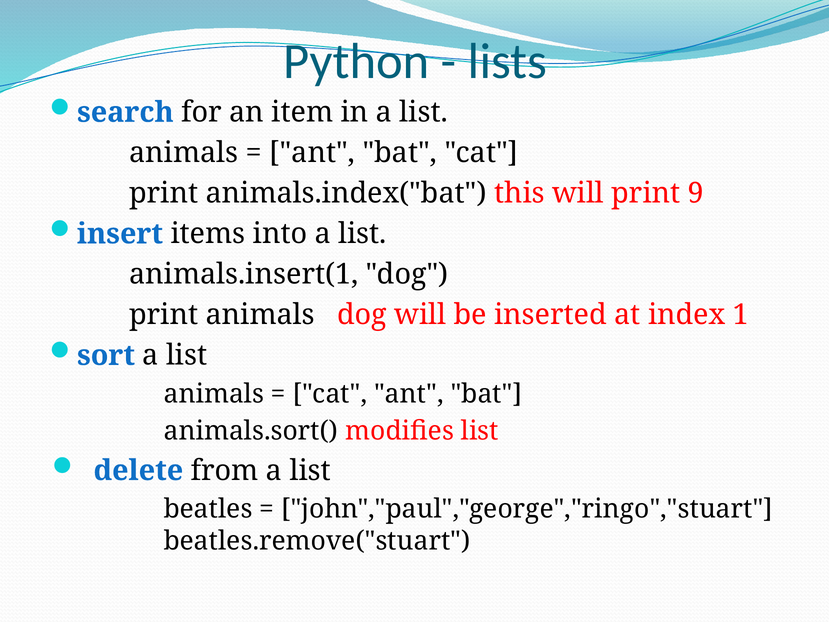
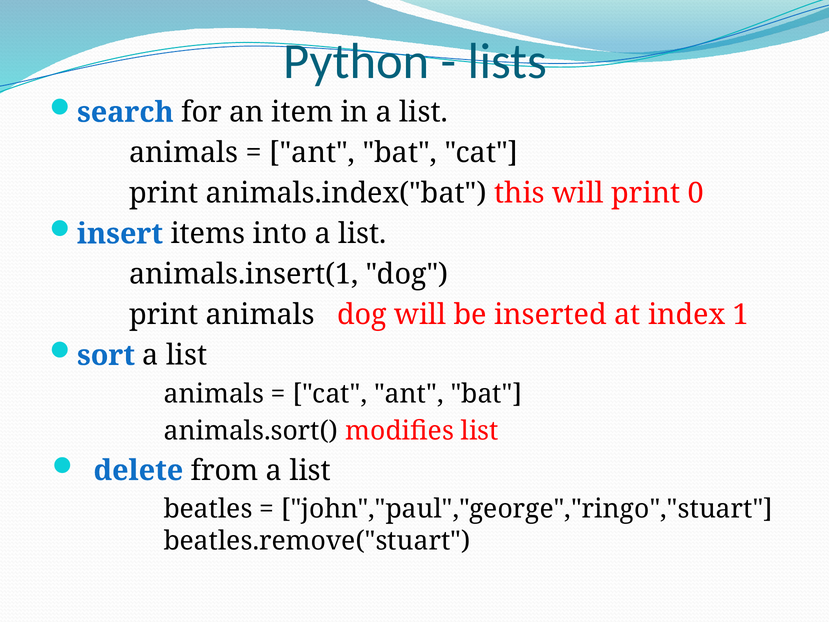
9: 9 -> 0 (696, 193)
